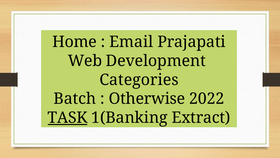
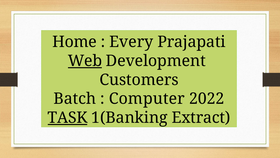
Email: Email -> Every (131, 42)
Web underline: none -> present (85, 61)
Categories: Categories -> Customers (139, 80)
Otherwise: Otherwise -> Computer (147, 98)
